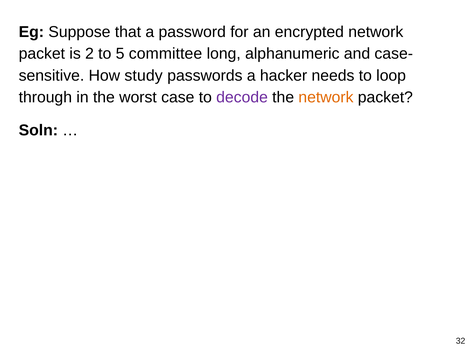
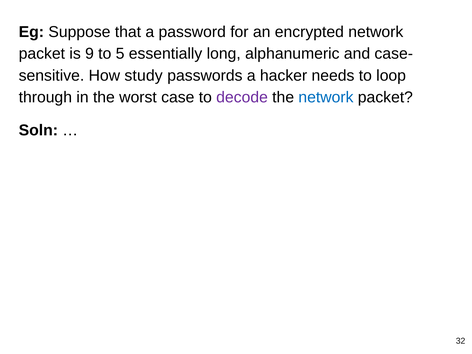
2: 2 -> 9 (89, 54)
committee: committee -> essentially (166, 54)
network colour: orange -> blue (326, 97)
